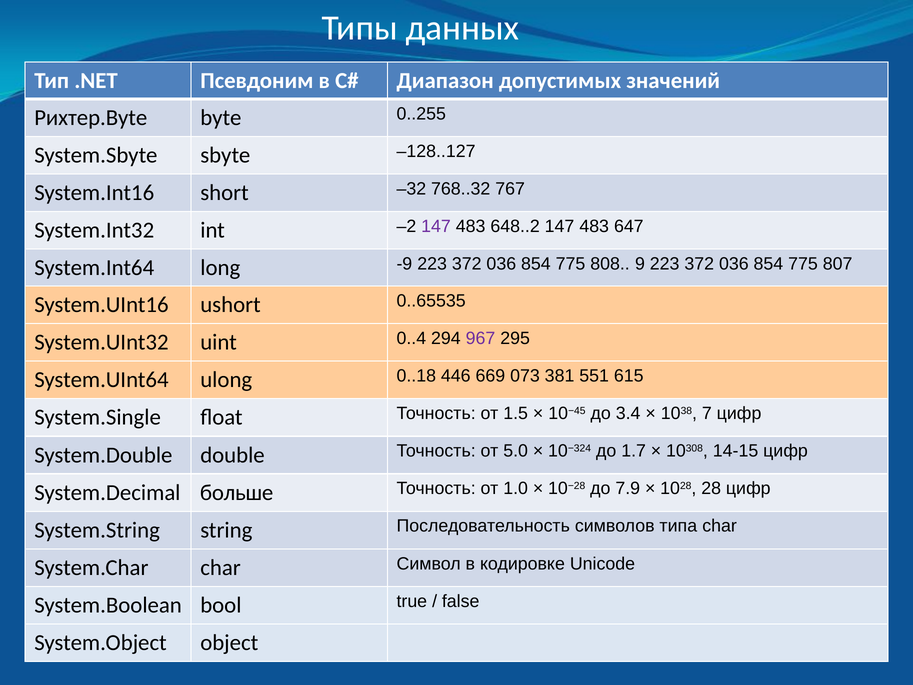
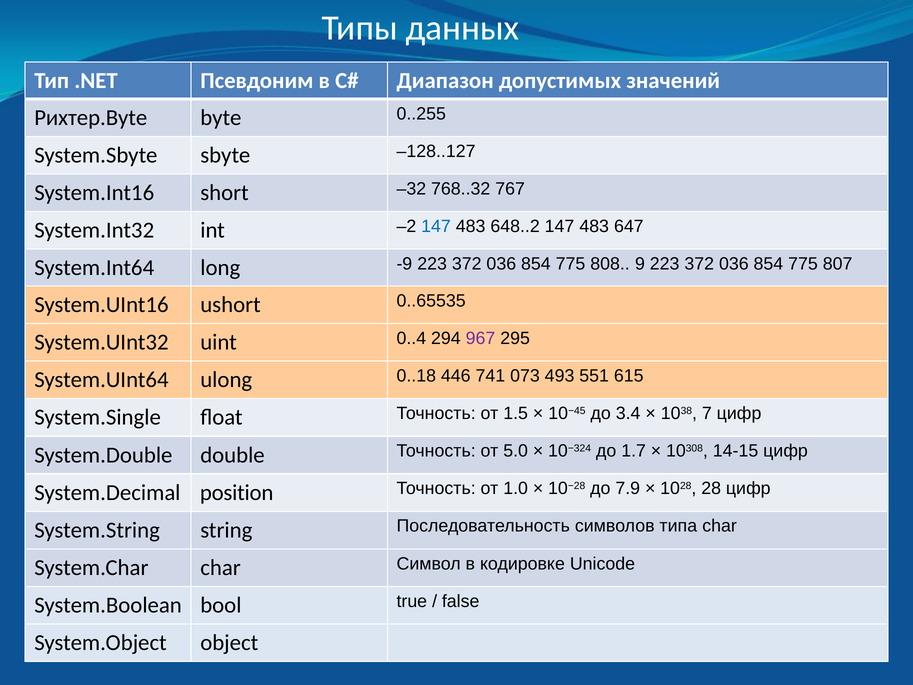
147 colour: purple -> blue (436, 226)
669: 669 -> 741 (490, 376)
381: 381 -> 493 (560, 376)
больше: больше -> position (237, 492)
